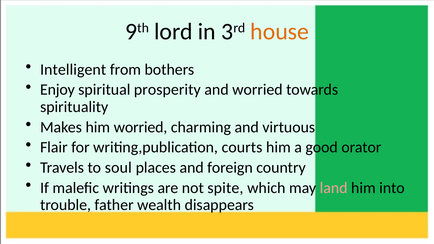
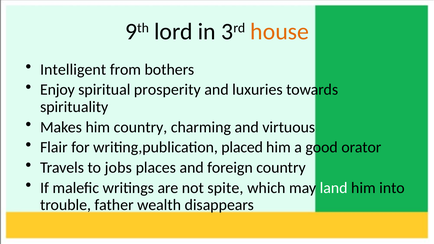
and worried: worried -> luxuries (257, 90)
him worried: worried -> country (140, 127)
courts: courts -> placed (242, 147)
soul: soul -> jobs (118, 167)
land colour: pink -> white (334, 188)
